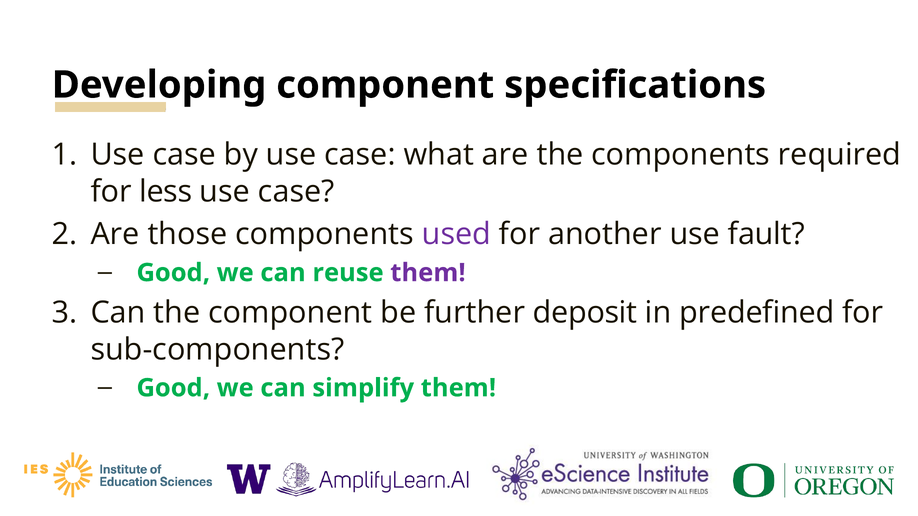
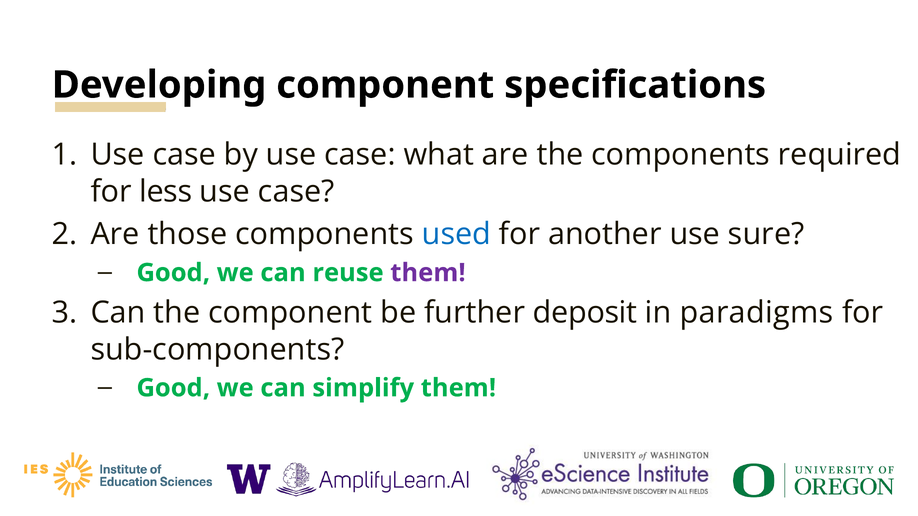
used colour: purple -> blue (456, 235)
fault: fault -> sure (766, 235)
predefined: predefined -> paradigms (757, 313)
